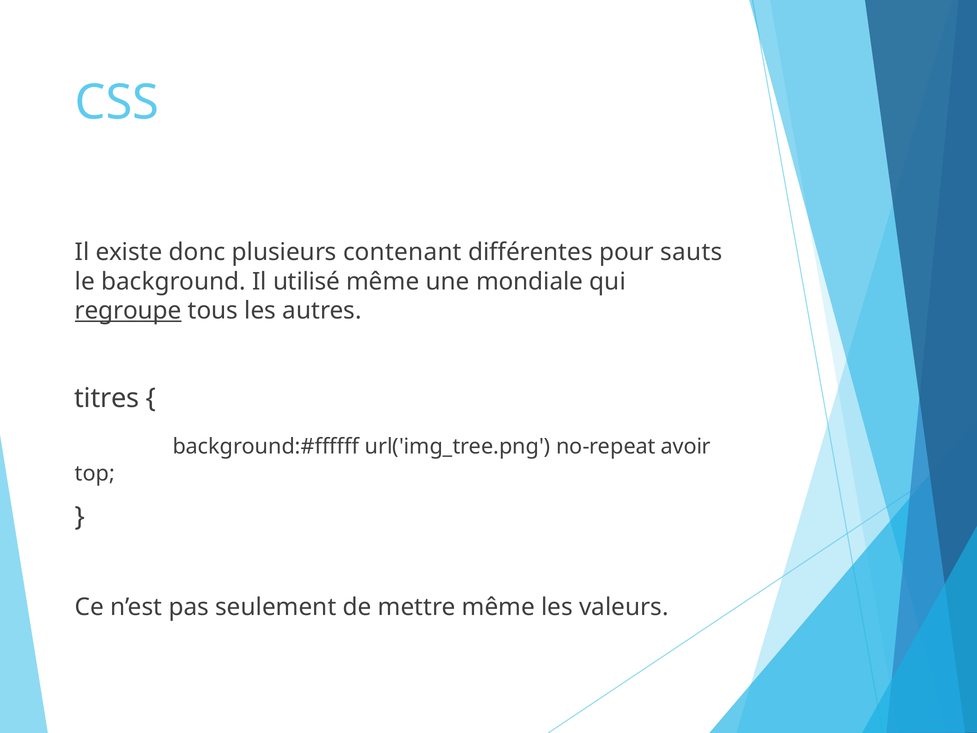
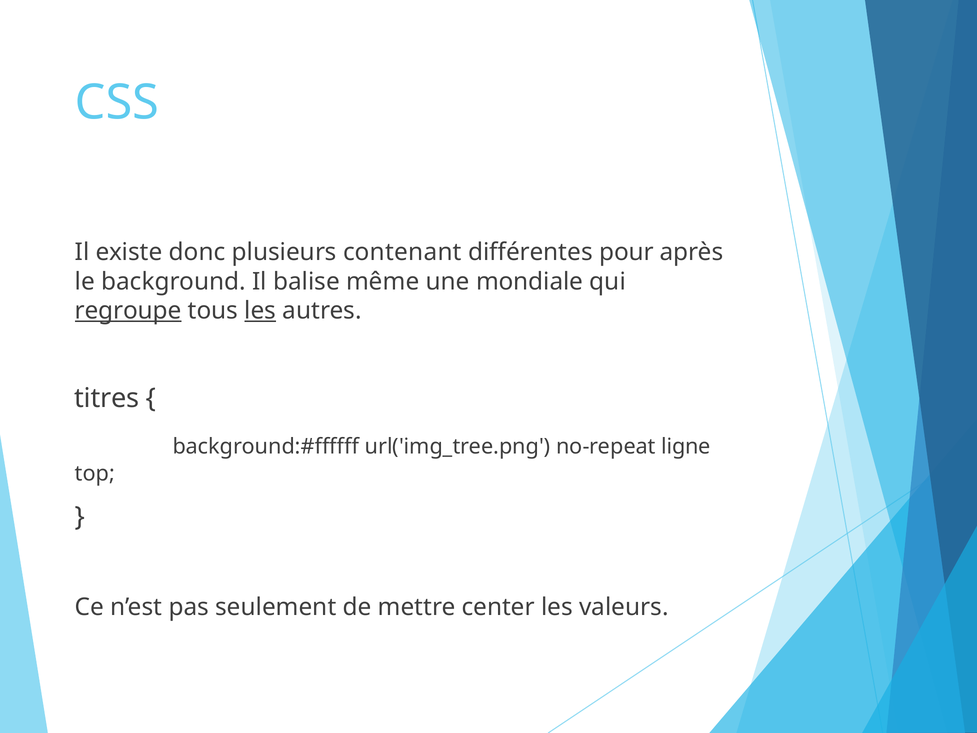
sauts: sauts -> après (692, 252)
utilisé: utilisé -> balise (306, 281)
les underline: none -> present (260, 311)
avoir: avoir -> ligne (686, 446)
mettre même: même -> center (498, 607)
